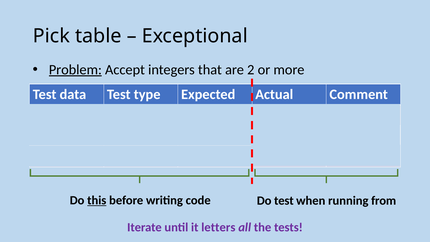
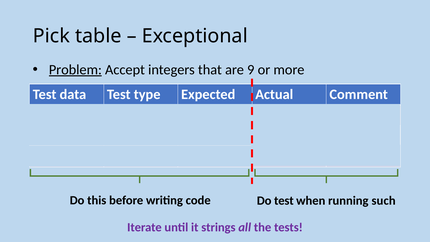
2: 2 -> 9 (251, 70)
this underline: present -> none (97, 200)
from: from -> such (384, 201)
letters: letters -> strings (218, 227)
